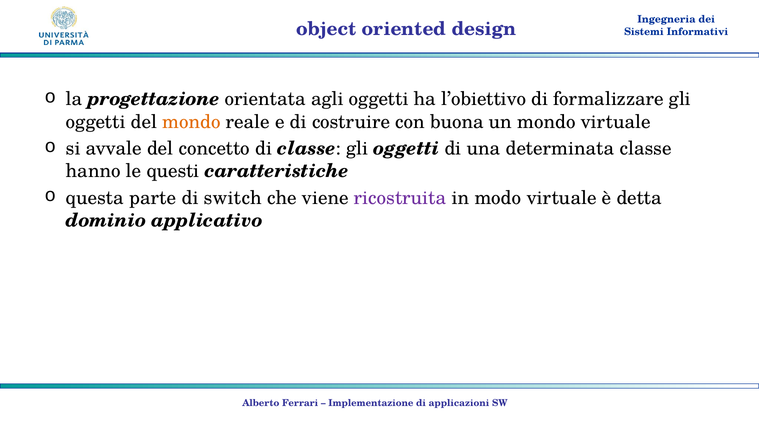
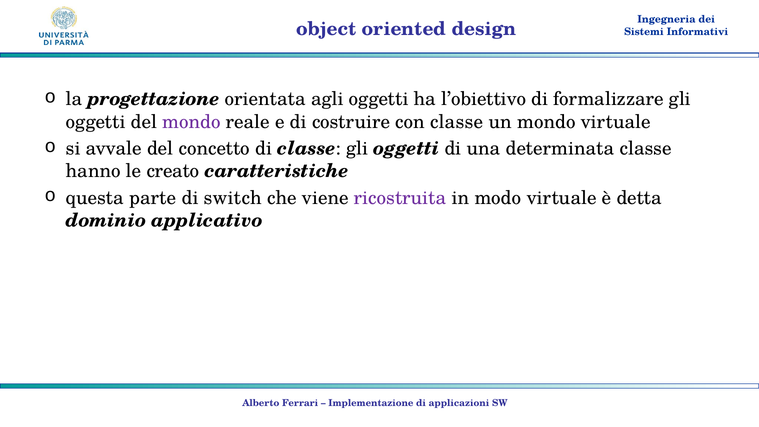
mondo colour: orange -> purple (192, 122)
con buona: buona -> classe (457, 122)
questi: questi -> creato (173, 171)
